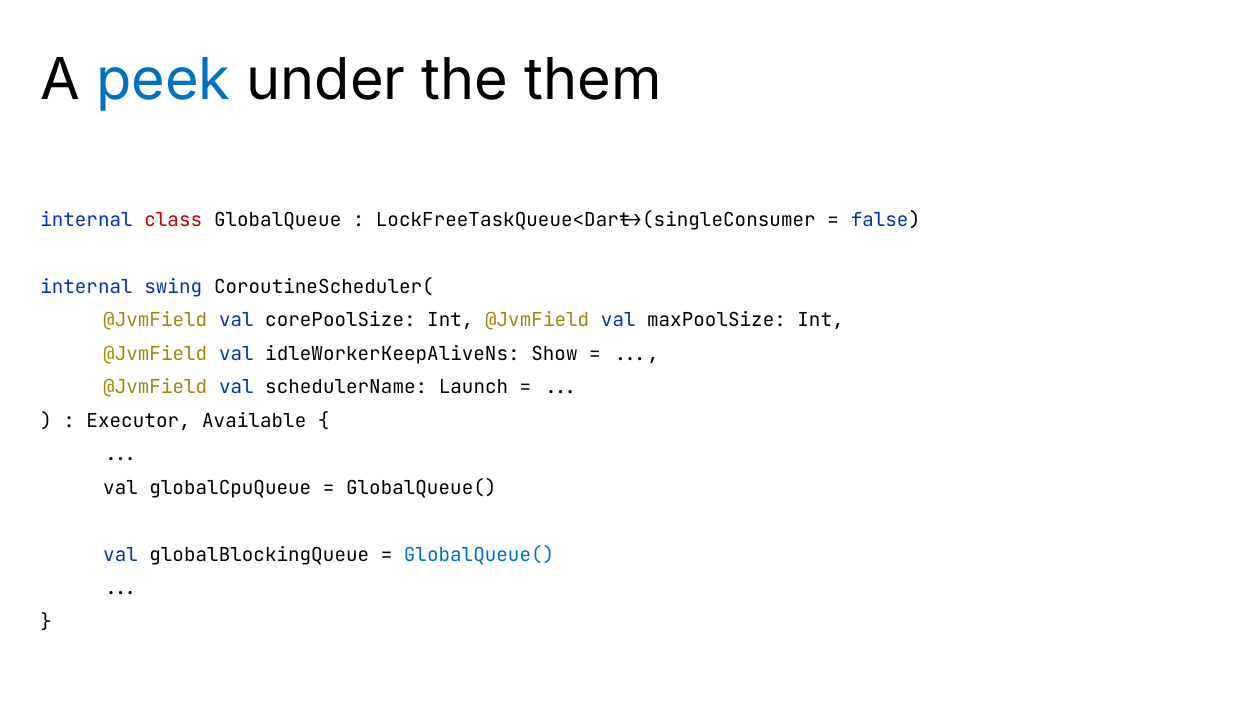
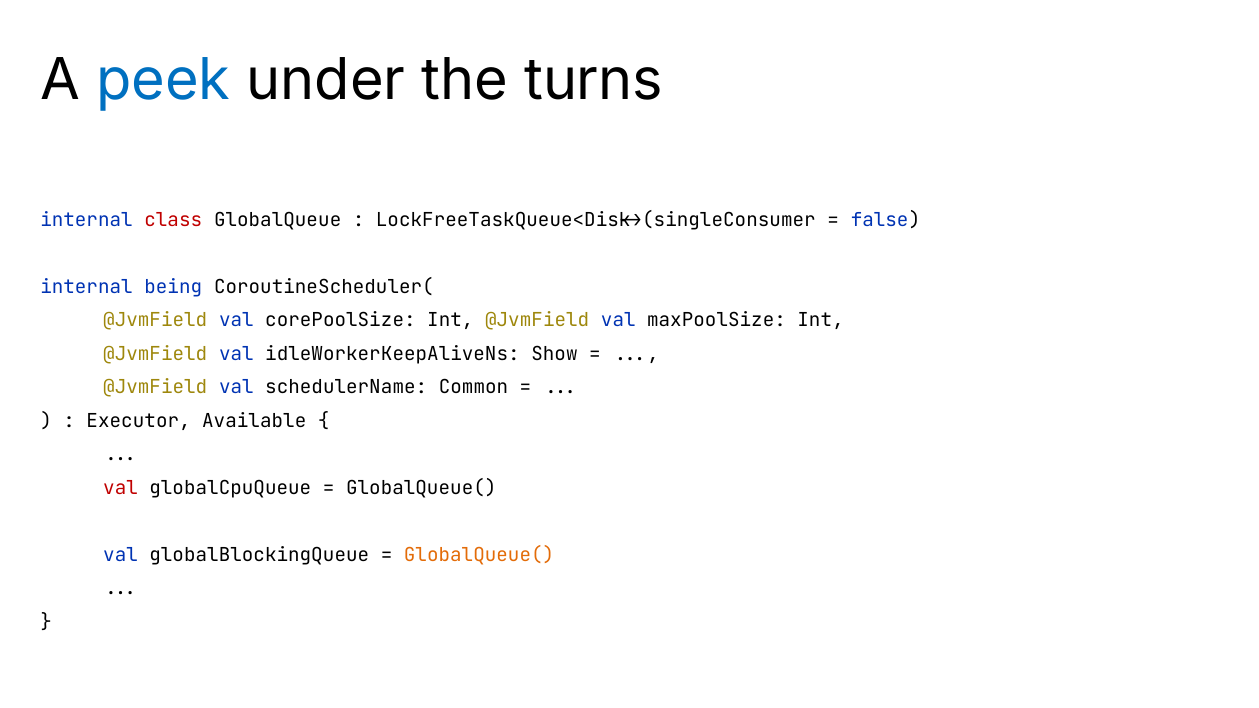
them: them -> turns (594, 81)
LockFreeTaskQueue<Dart>(singleConsumer: LockFreeTaskQueue<Dart>(singleConsumer -> LockFreeTaskQueue<Disk>(singleConsumer (596, 220)
swing: swing -> being (173, 287)
Launch: Launch -> Common (474, 388)
val colour: black -> red (121, 488)
GlobalQueue( colour: blue -> orange (479, 555)
